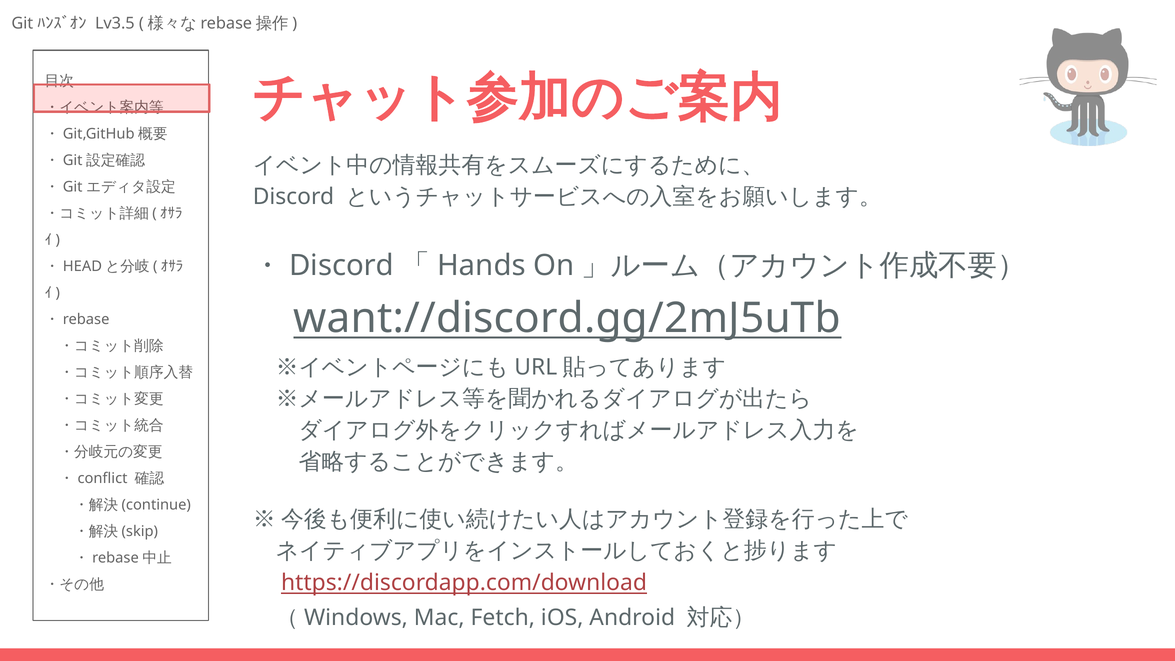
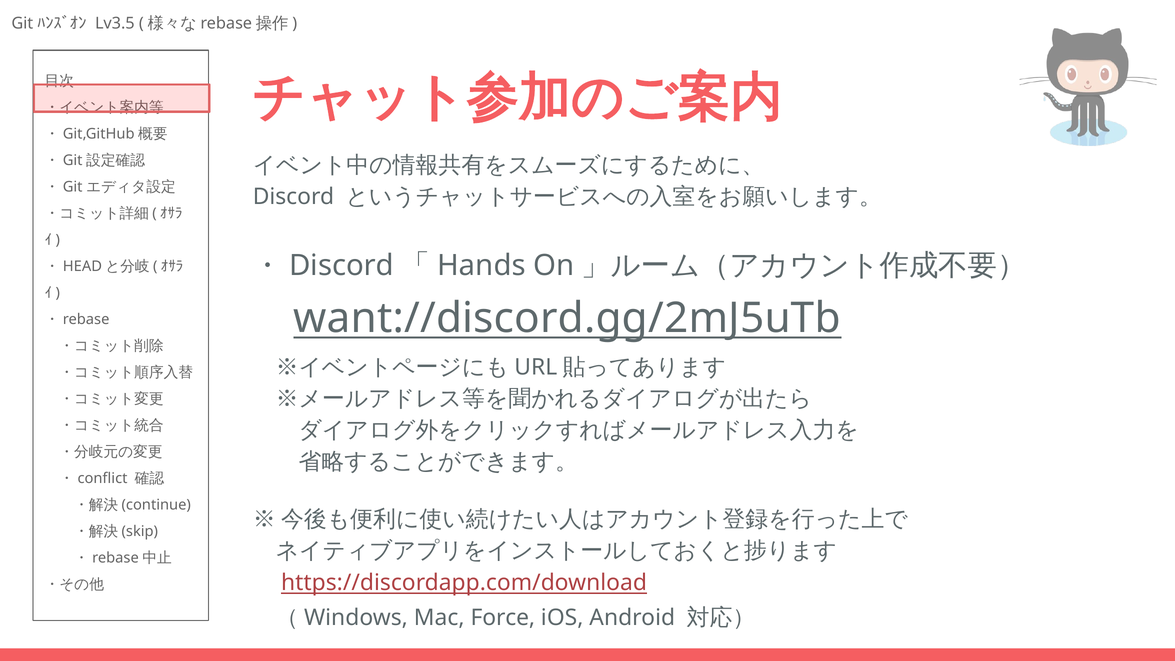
Fetch: Fetch -> Force (503, 618)
